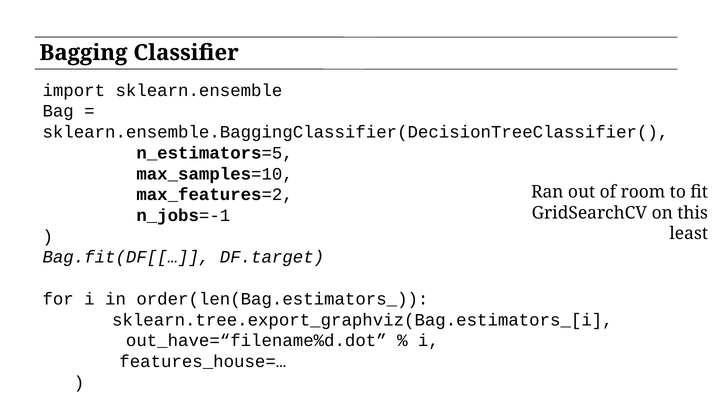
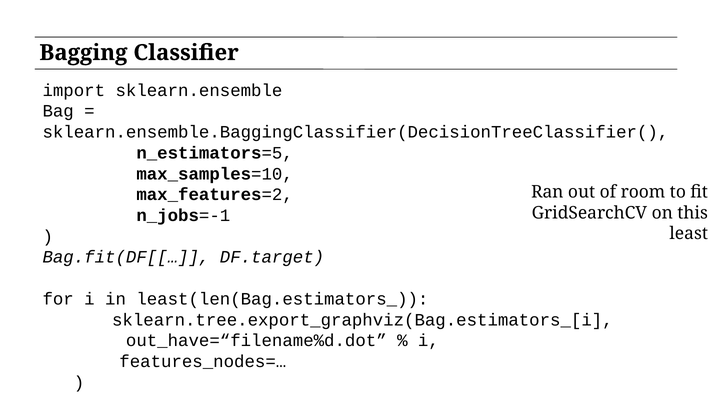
order(len(Bag.estimators_: order(len(Bag.estimators_ -> least(len(Bag.estimators_ (282, 299)
features_house=…: features_house=… -> features_nodes=… (203, 361)
